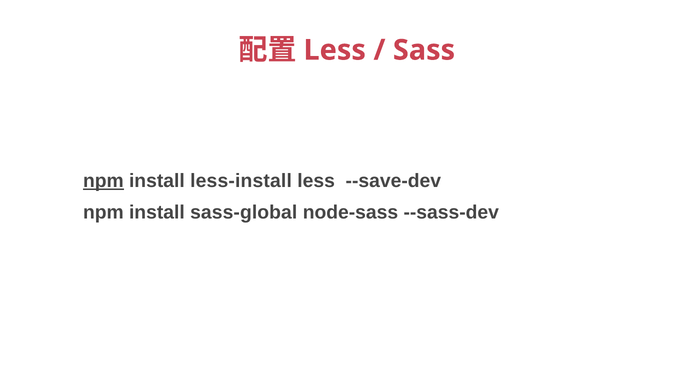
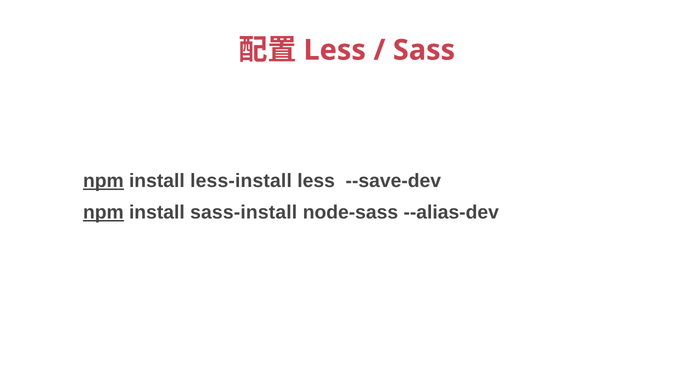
npm underline: none -> present (103, 213)
sass-global: sass-global -> sass-install (244, 213)
--sass-dev: --sass-dev -> --alias-dev (451, 213)
